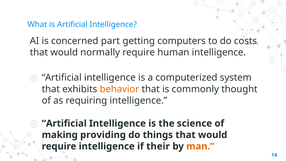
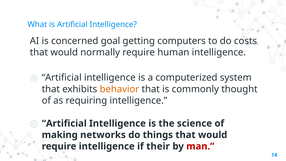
part: part -> goal (110, 41)
providing: providing -> networks (103, 135)
man colour: orange -> red (200, 146)
